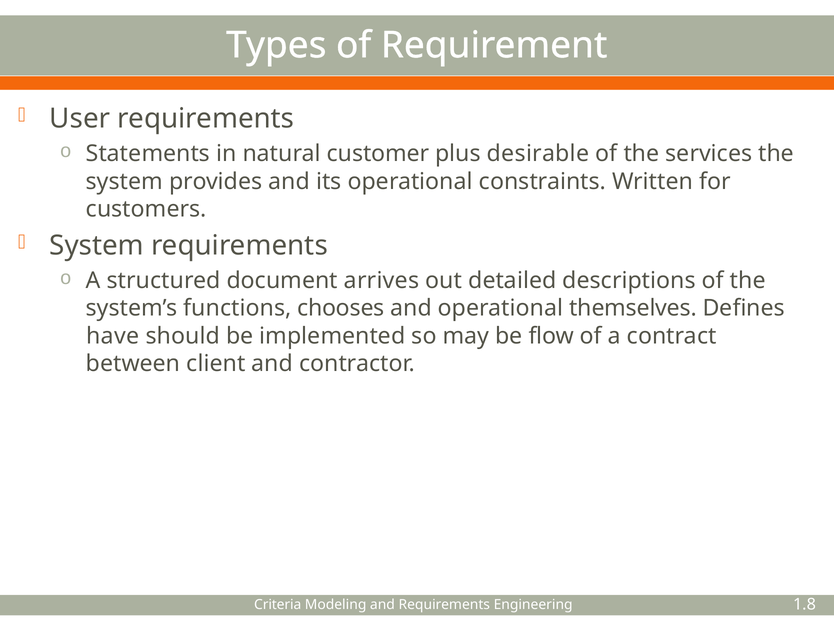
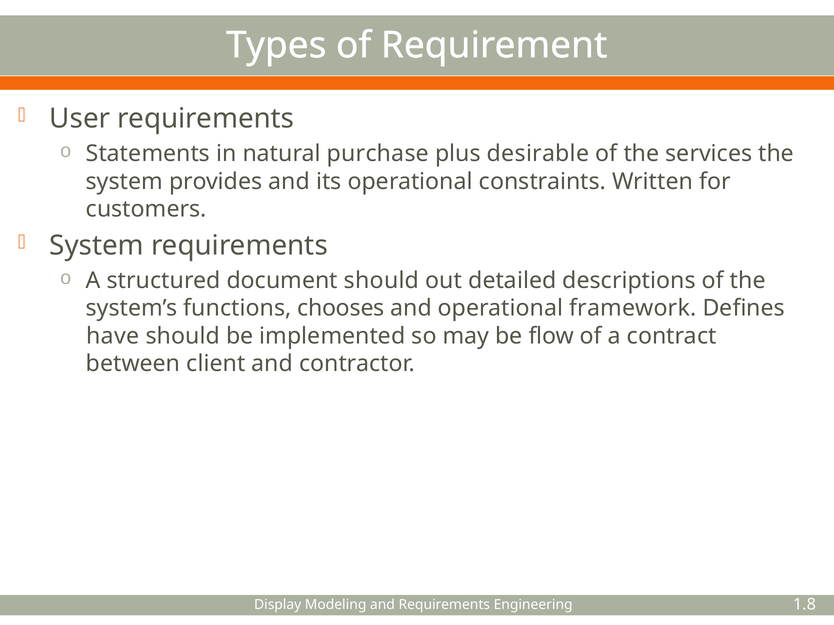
customer: customer -> purchase (378, 154)
document arrives: arrives -> should (382, 281)
themselves: themselves -> framework (633, 308)
Criteria: Criteria -> Display (278, 605)
